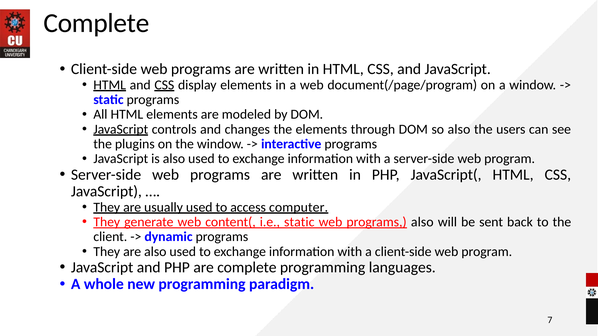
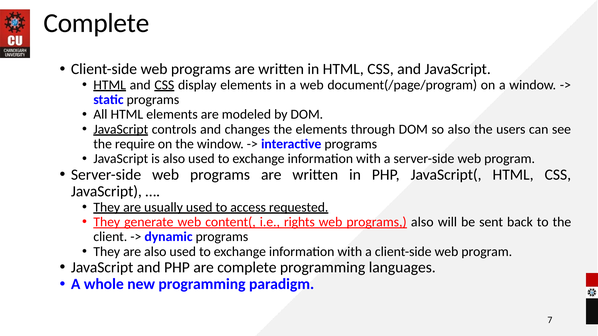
plugins: plugins -> require (135, 144)
computer: computer -> requested (299, 207)
i.e static: static -> rights (299, 222)
